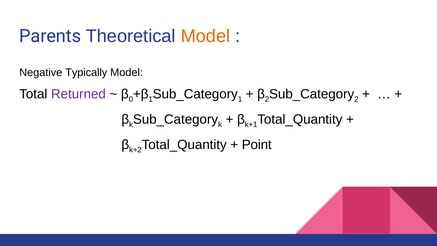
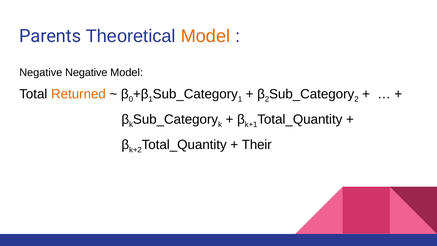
Negative Typically: Typically -> Negative (86, 72)
Returned colour: purple -> orange (78, 94)
Point: Point -> Their (257, 145)
